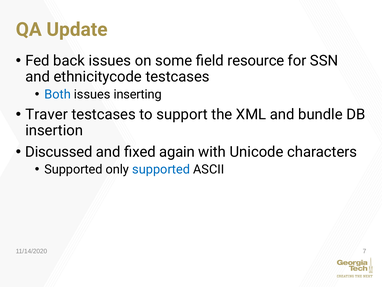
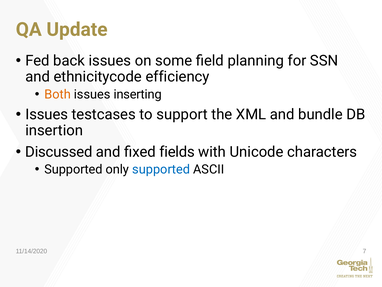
resource: resource -> planning (256, 61)
ethnicitycode testcases: testcases -> efficiency (177, 77)
Both colour: blue -> orange (58, 94)
Traver: Traver -> Issues (47, 114)
again: again -> fields (177, 152)
